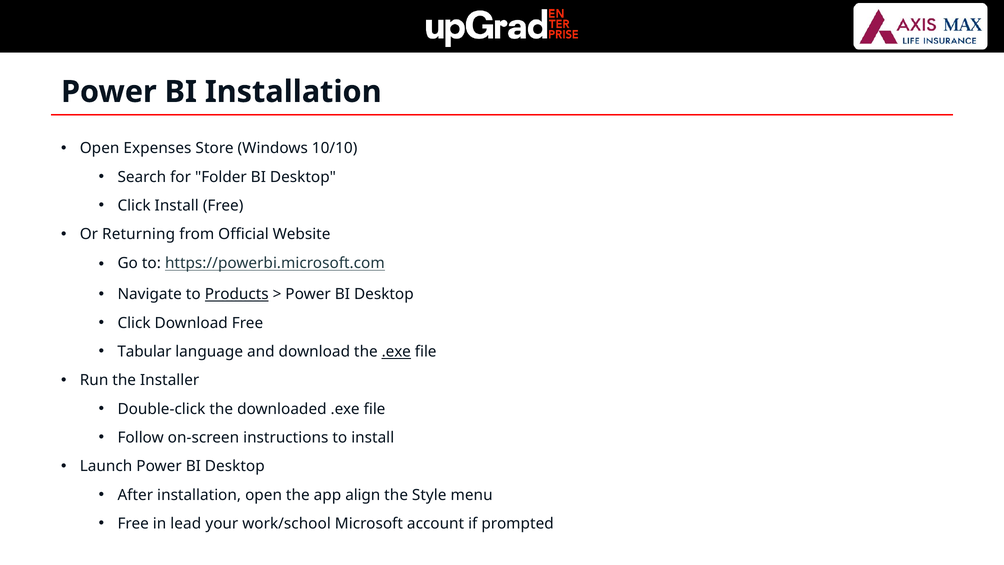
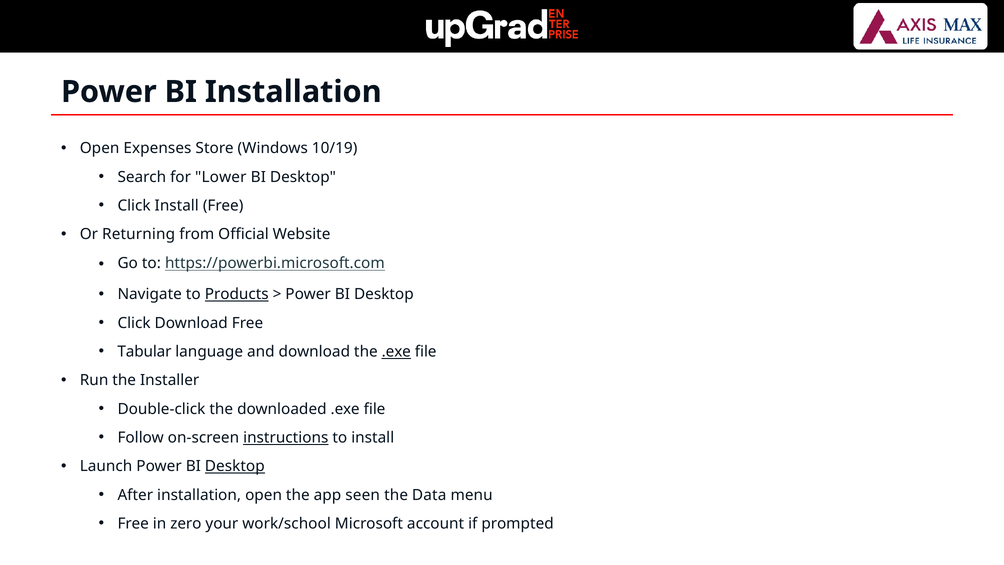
10/10: 10/10 -> 10/19 (335, 148)
Folder: Folder -> Lower (221, 177)
instructions underline: none -> present (286, 438)
Desktop underline: none -> present (235, 466)
align: align -> seen (363, 495)
Style: Style -> Data (429, 495)
lead: lead -> zero (186, 524)
